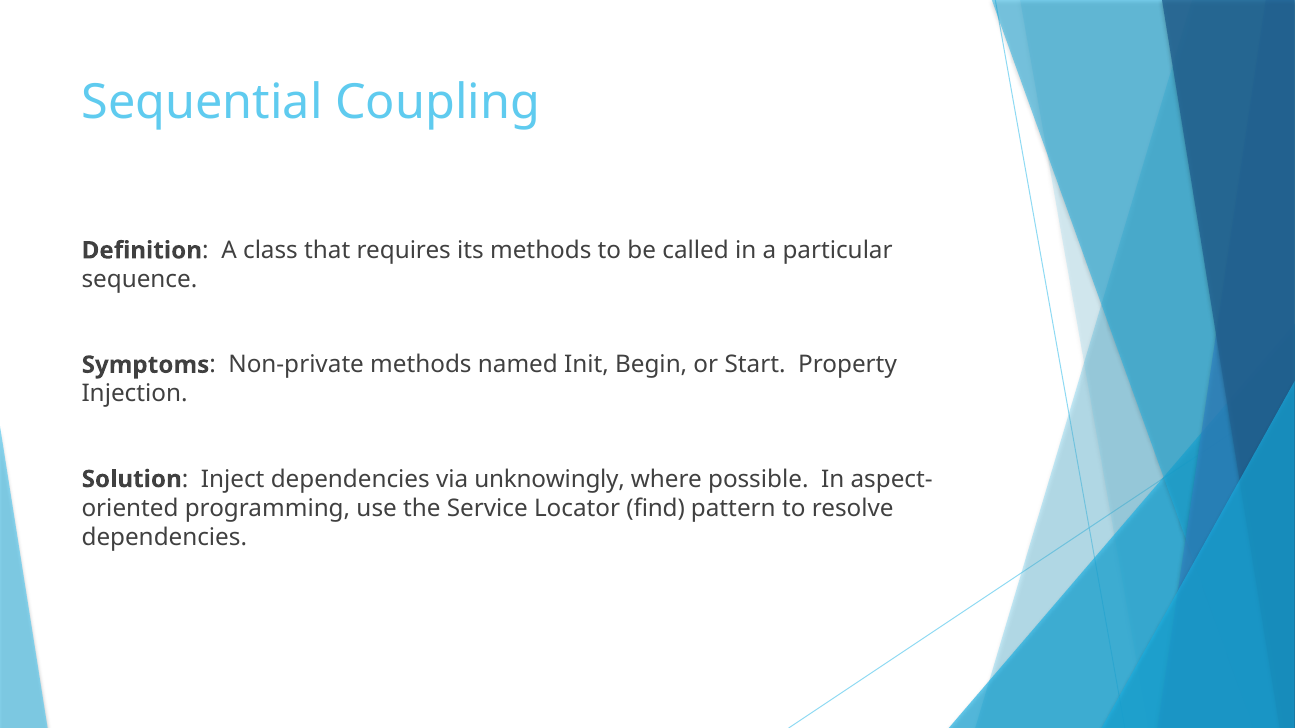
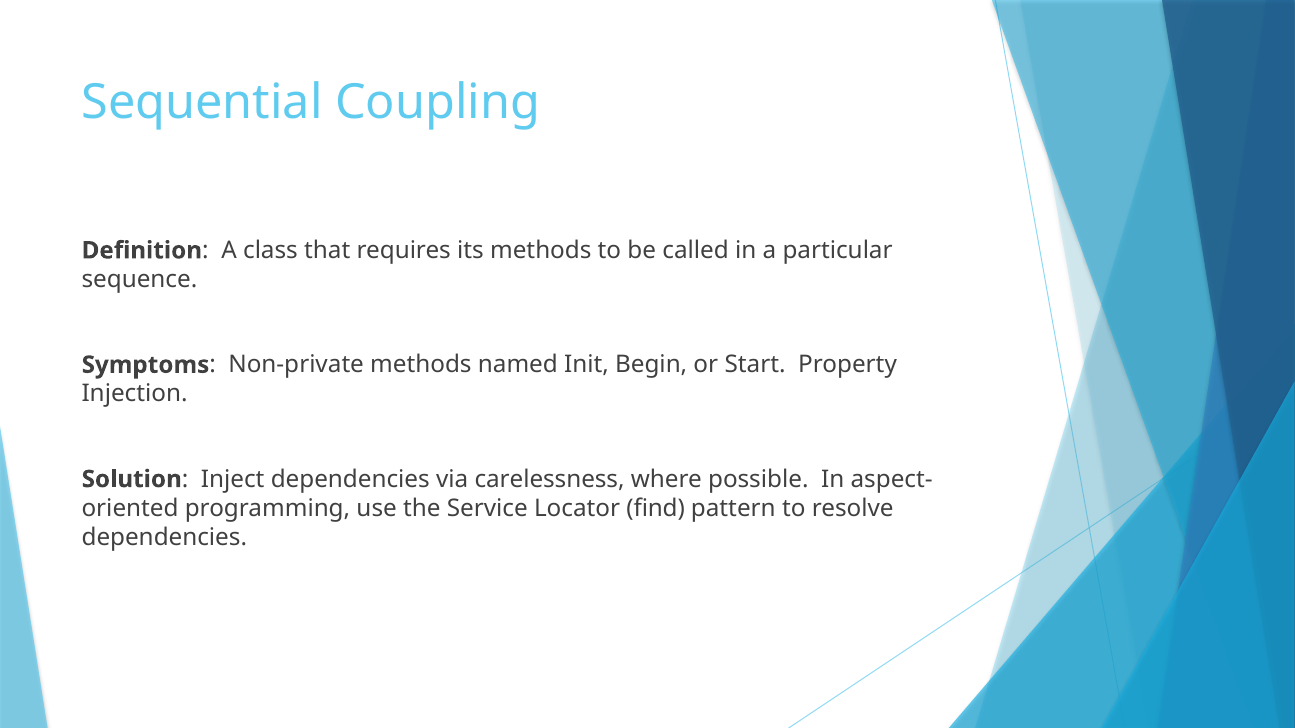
unknowingly: unknowingly -> carelessness (550, 479)
